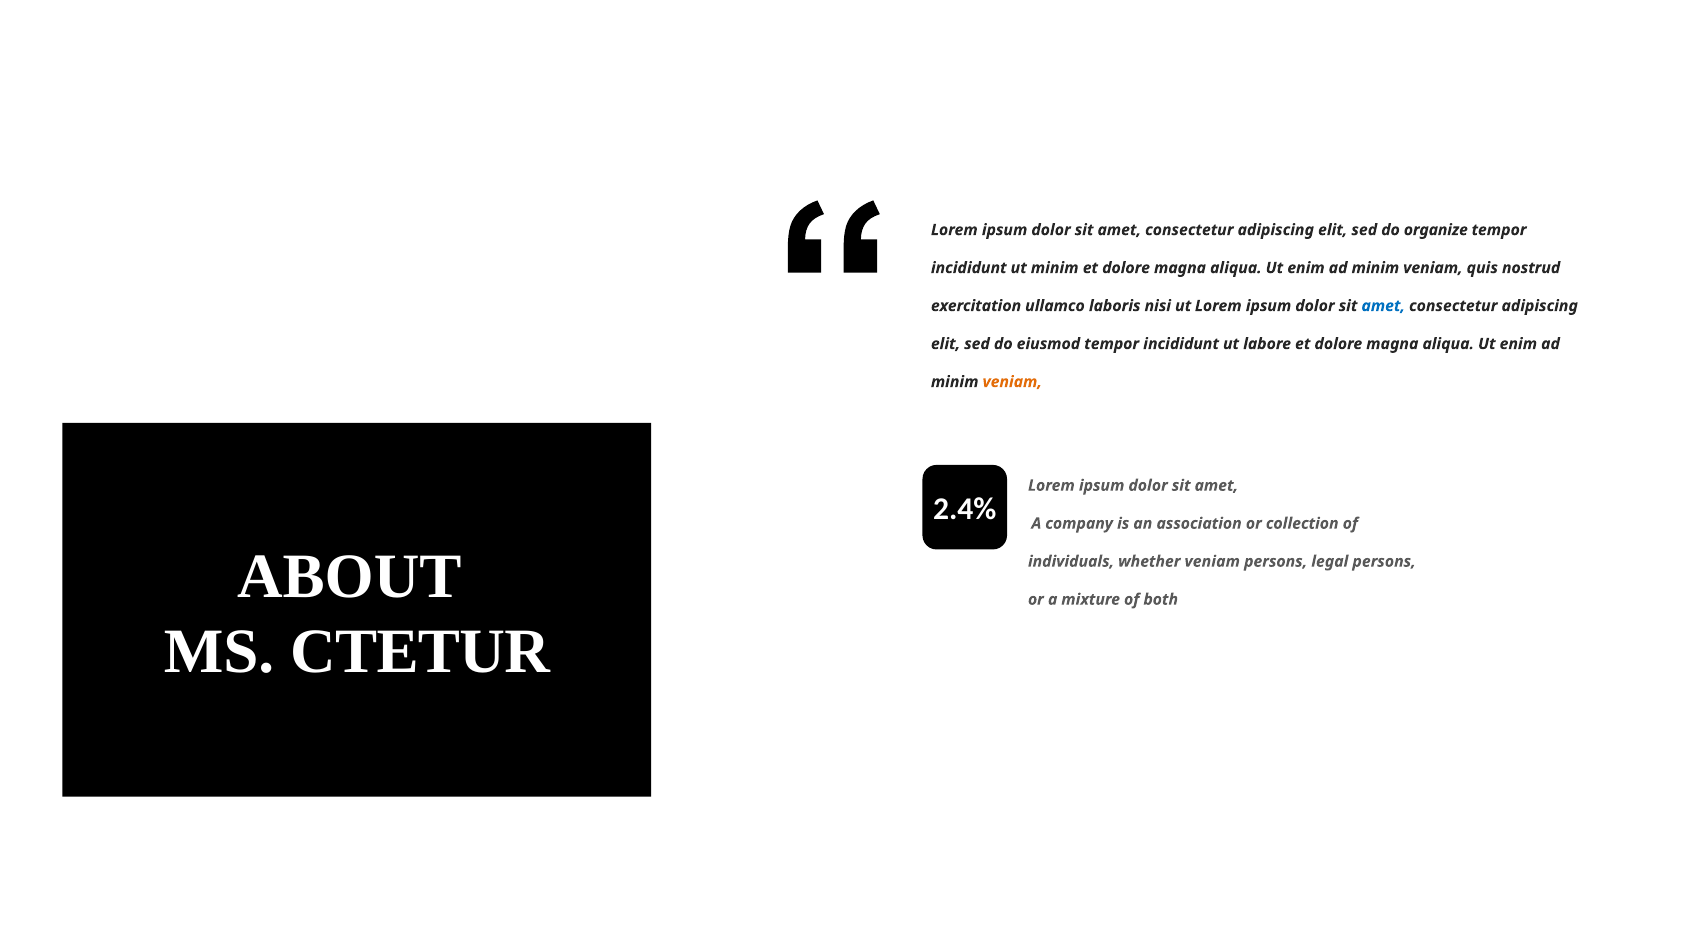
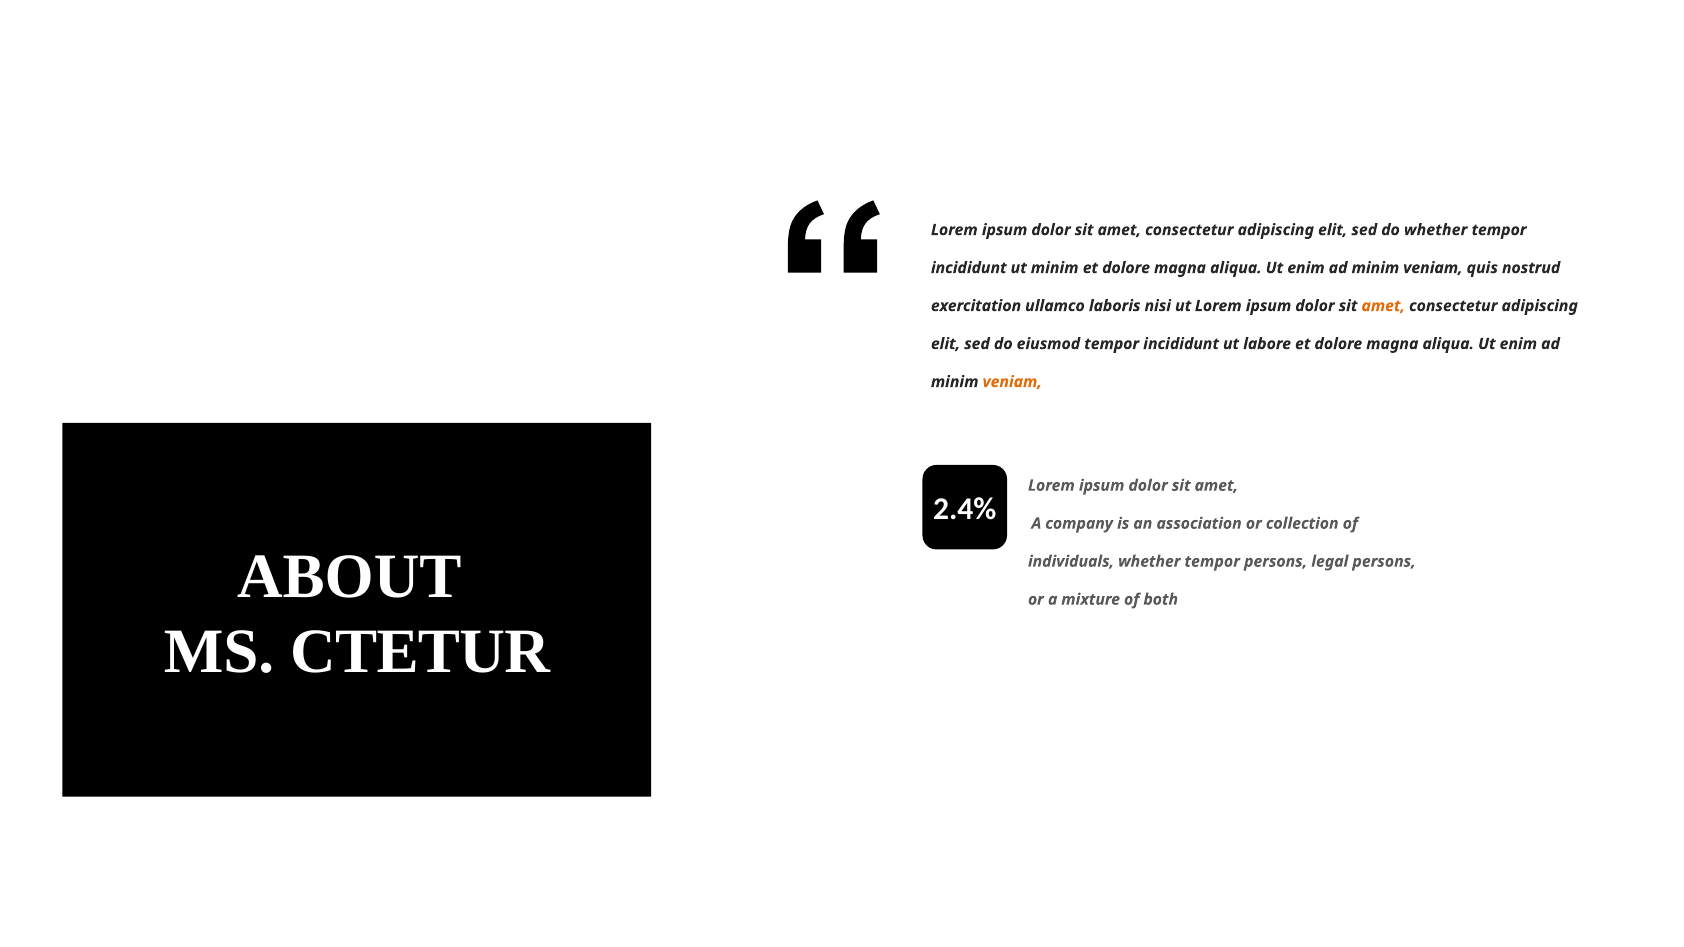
do organize: organize -> whether (1436, 230)
amet colour: blue -> orange (1383, 306)
individuals whether veniam: veniam -> tempor (1212, 562)
